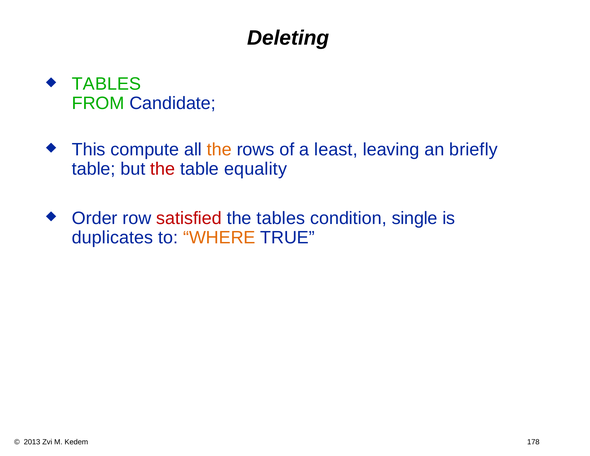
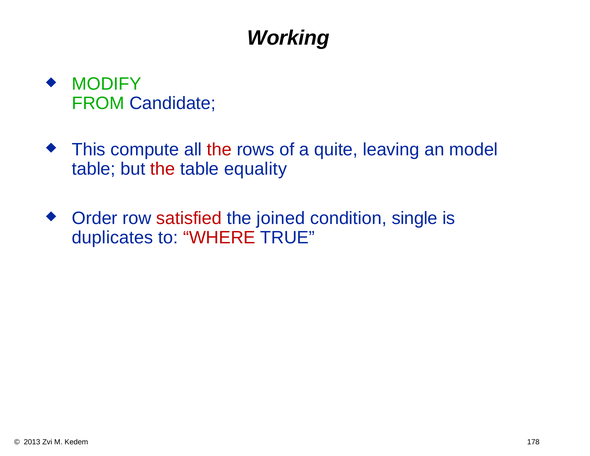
Deleting: Deleting -> Working (288, 38)
TABLES: TABLES -> MODIFY (107, 84)
the colour: orange -> red (219, 149)
least: least -> quite (336, 149)
briefly: briefly -> model (474, 149)
the tables: tables -> joined (281, 218)
WHERE colour: orange -> red (219, 237)
